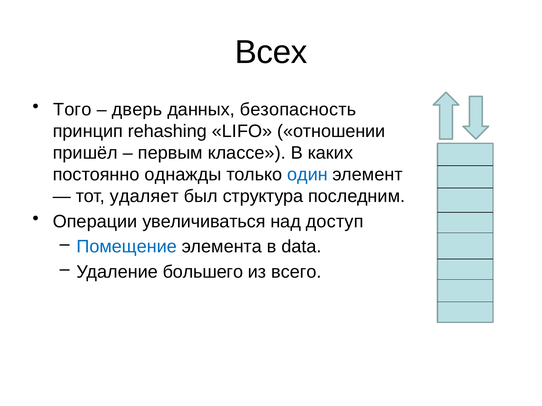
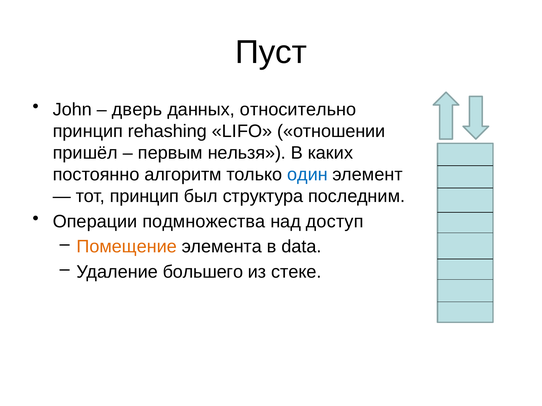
Всех: Всех -> Пуст (271, 52)
Того: Того -> John (72, 110)
безопасность: безопасность -> относительно (298, 110)
классе: классе -> нельзя (247, 153)
однажды: однажды -> алгоритм (183, 175)
тот удаляет: удаляет -> принцип (144, 196)
увеличиваться: увеличиваться -> подмножества (204, 222)
Помещение colour: blue -> orange (127, 247)
всего: всего -> стеке (296, 272)
